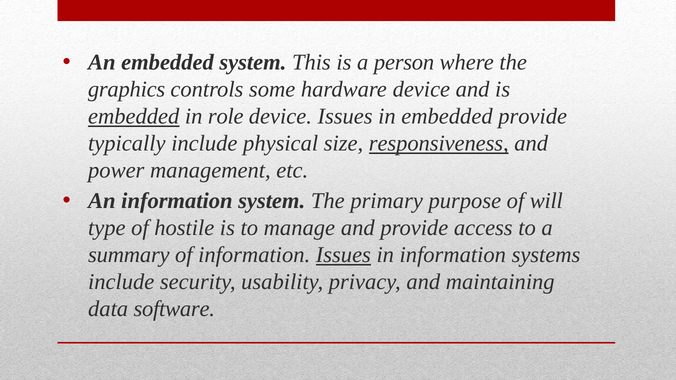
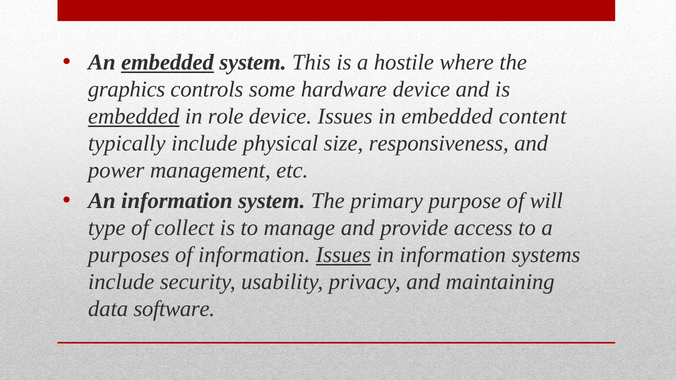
embedded underline: none -> present (168, 63)
person: person -> hostile (404, 63)
embedded provide: provide -> content (533, 117)
responsiveness underline: present -> none (439, 144)
hostile: hostile -> collect (184, 228)
summary: summary -> purposes (129, 255)
